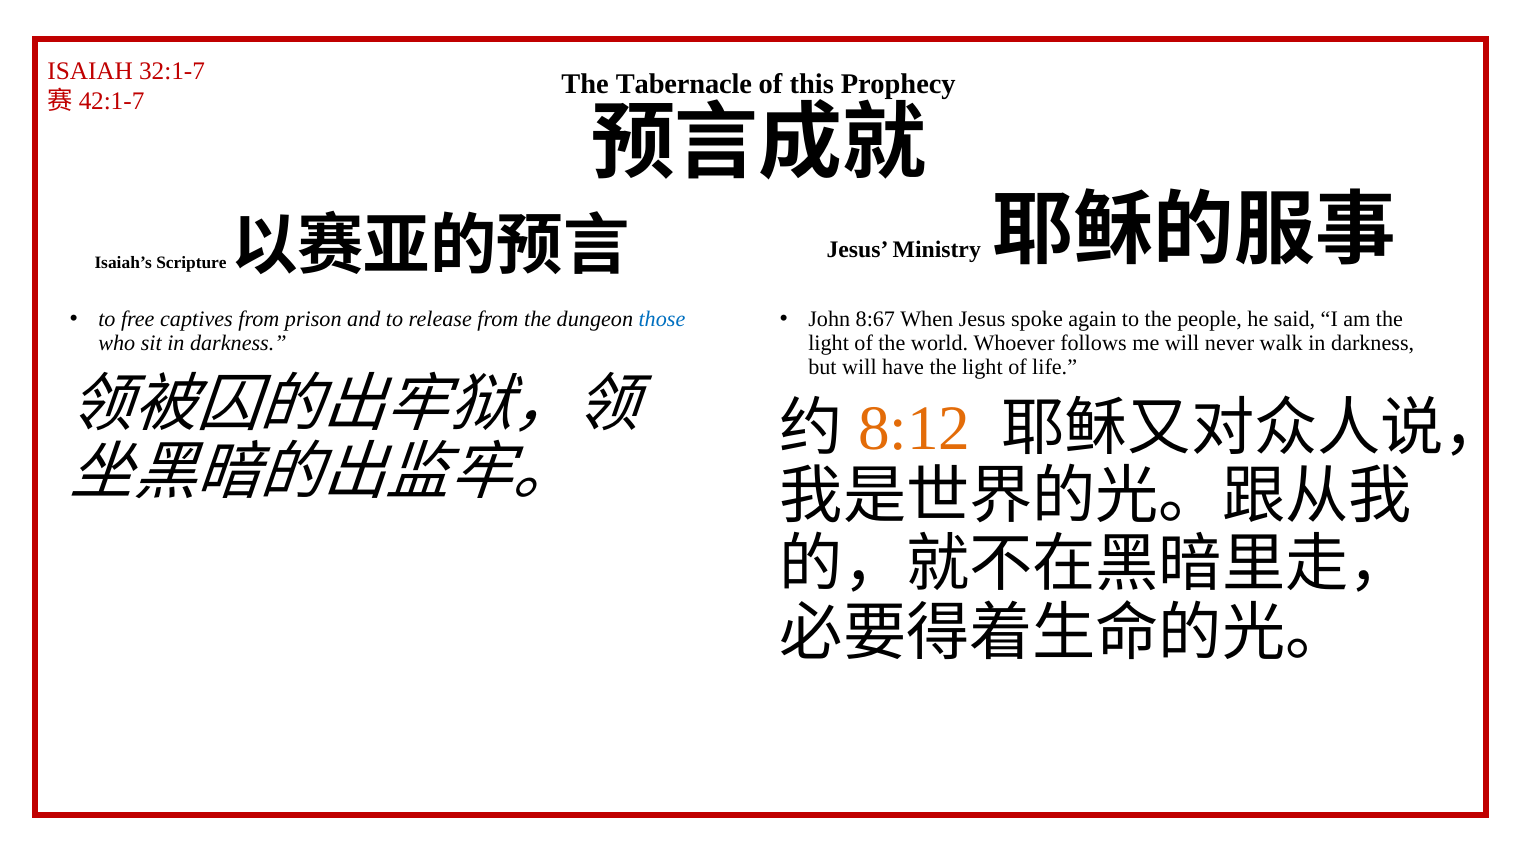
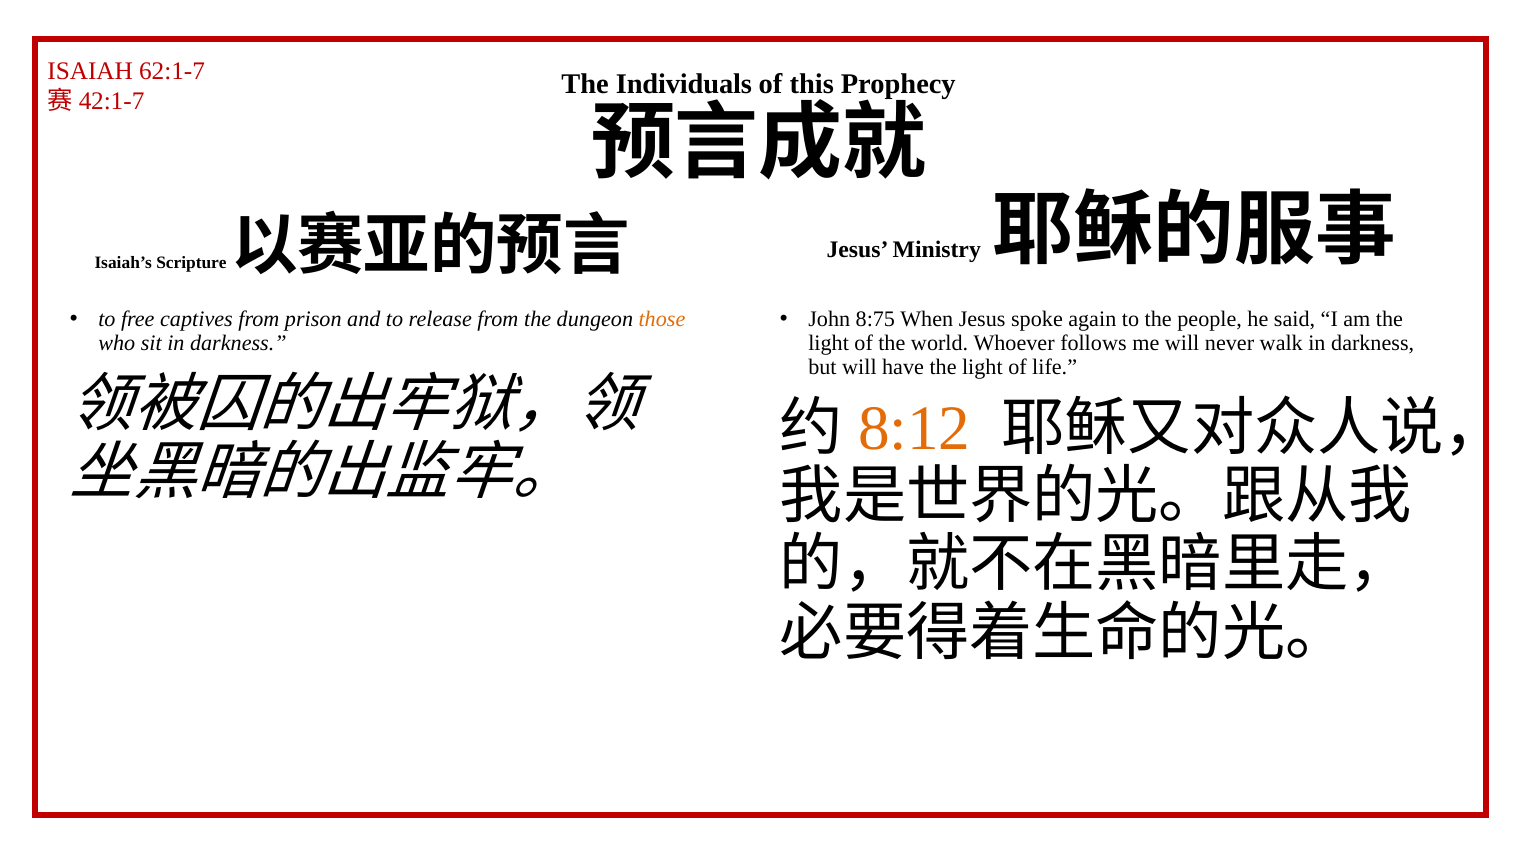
32:1-7: 32:1-7 -> 62:1-7 (172, 71)
Tabernacle: Tabernacle -> Individuals (684, 84)
those colour: blue -> orange (662, 319)
8:67: 8:67 -> 8:75 (875, 319)
